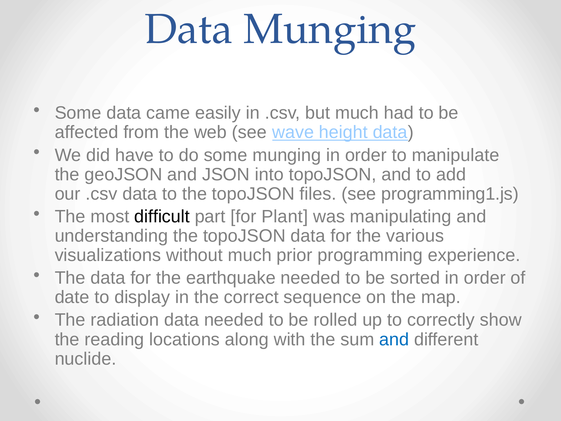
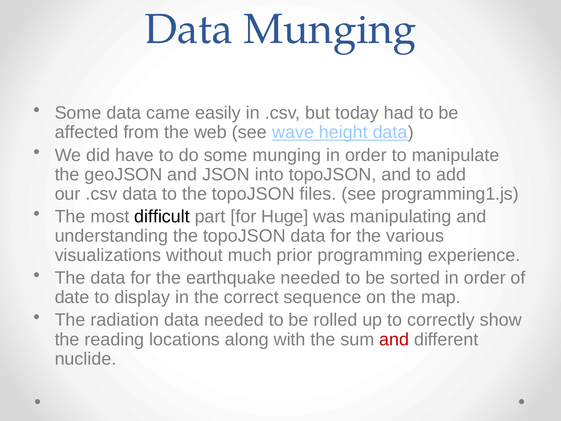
but much: much -> today (357, 113)
Plant: Plant -> Huge (285, 216)
and colour: blue -> red (394, 339)
